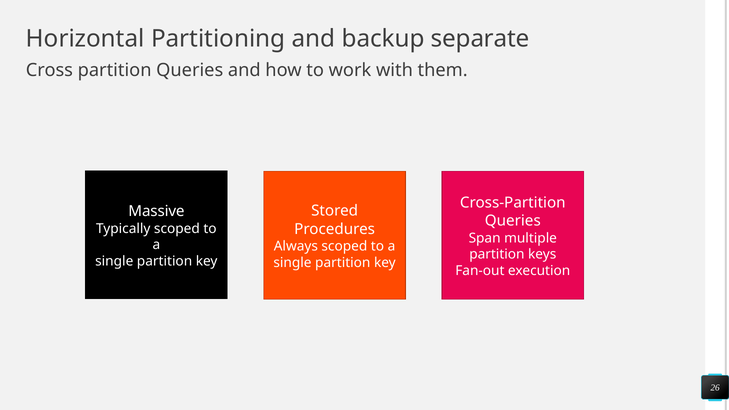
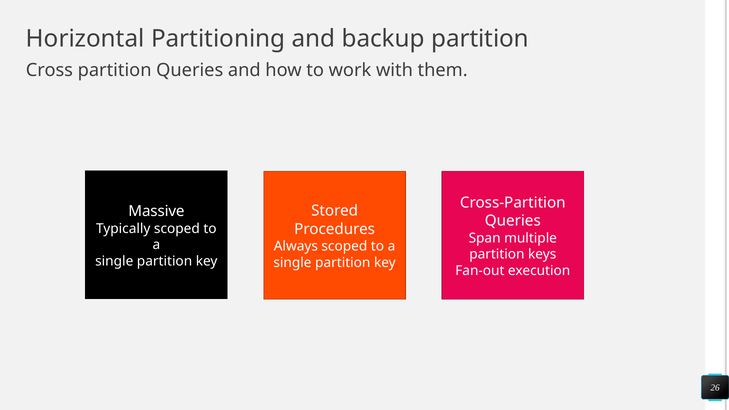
backup separate: separate -> partition (480, 39)
